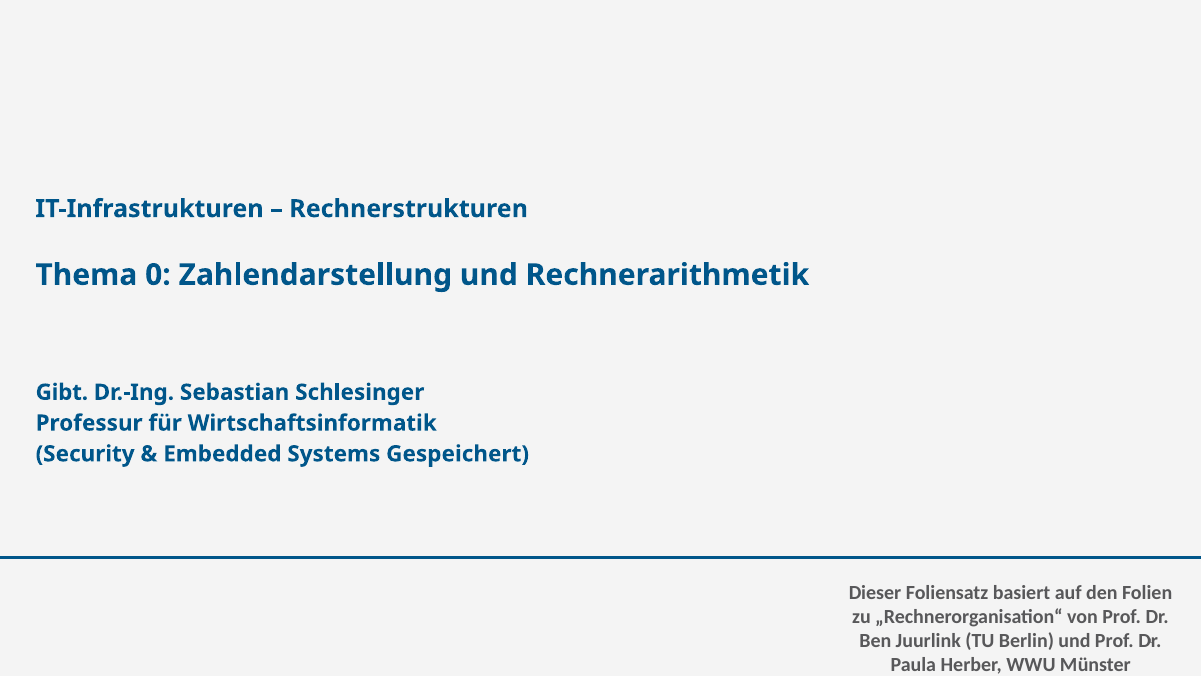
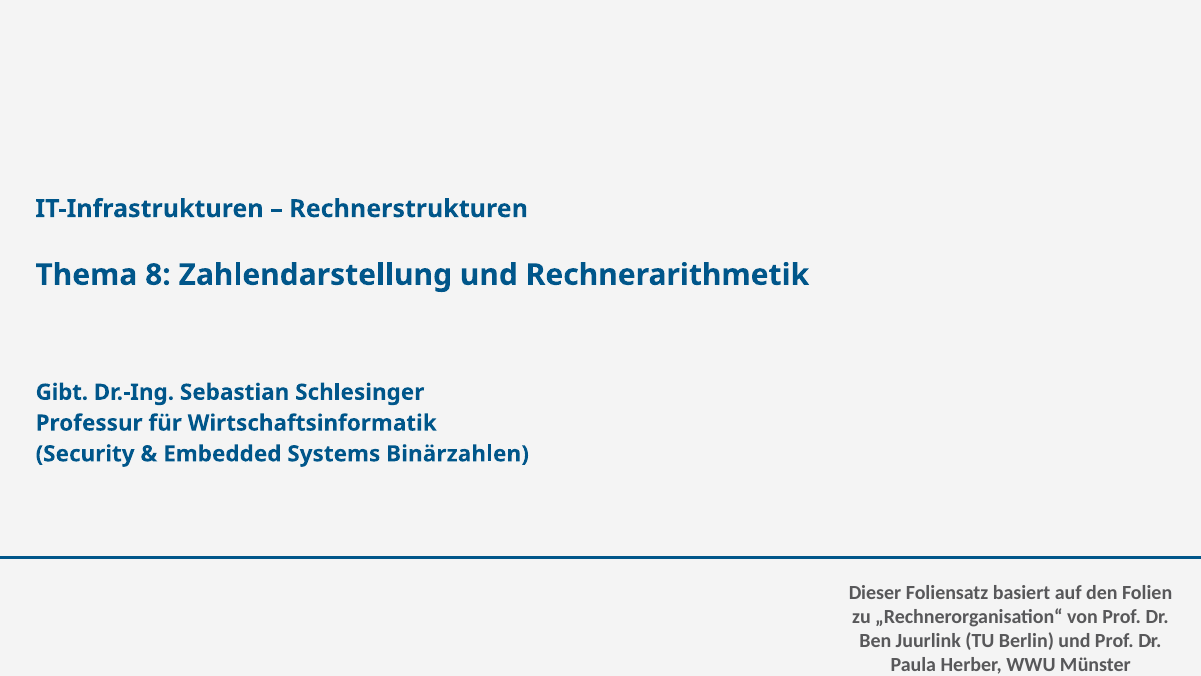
0: 0 -> 8 (158, 275)
Gespeichert: Gespeichert -> Binärzahlen (458, 454)
